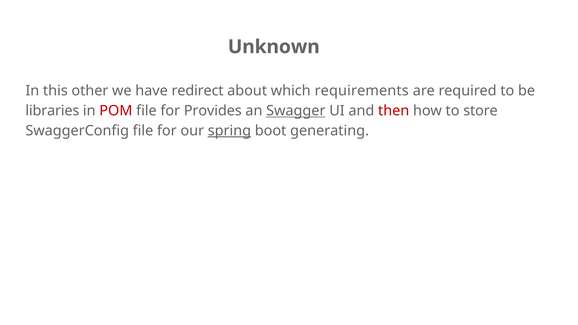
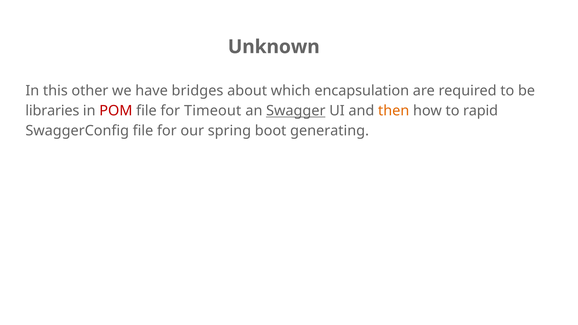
redirect: redirect -> bridges (197, 91)
requirements: requirements -> encapsulation (362, 91)
Provides: Provides -> Timeout (213, 111)
then colour: red -> orange (394, 111)
store: store -> rapid (481, 111)
spring underline: present -> none (229, 131)
